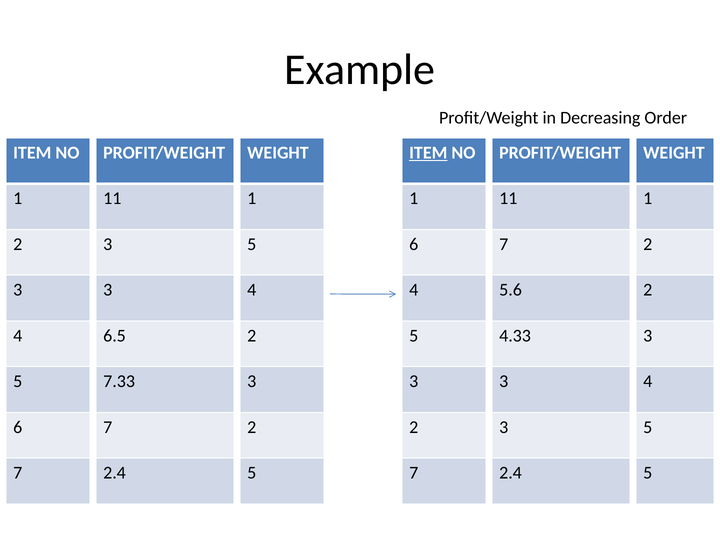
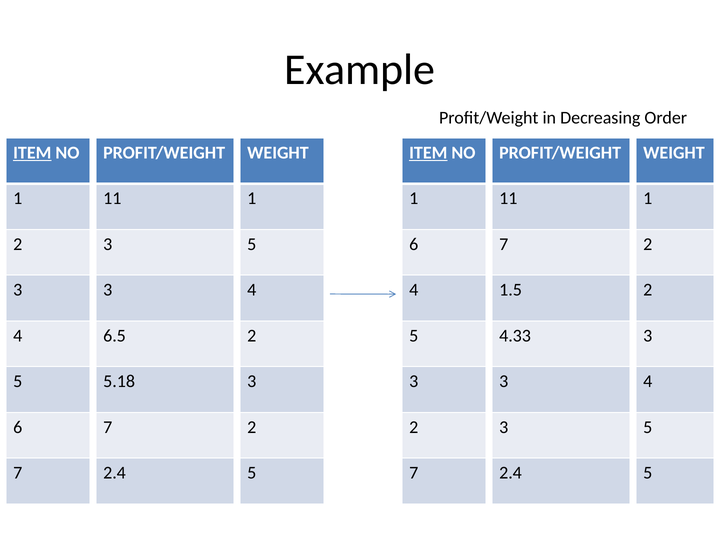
ITEM underline: none -> present (32, 153)
5.6: 5.6 -> 1.5 (511, 290)
7.33: 7.33 -> 5.18 (119, 381)
